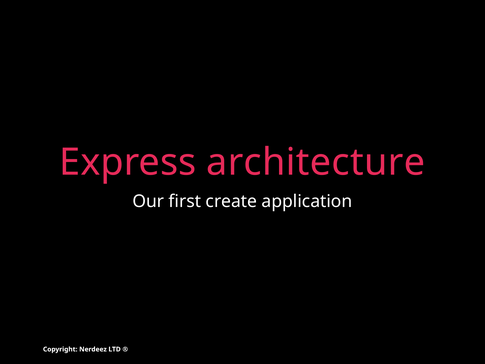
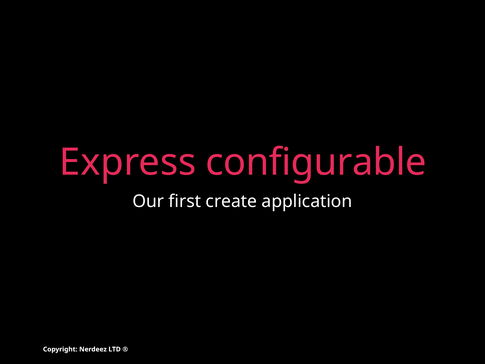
architecture: architecture -> configurable (316, 162)
